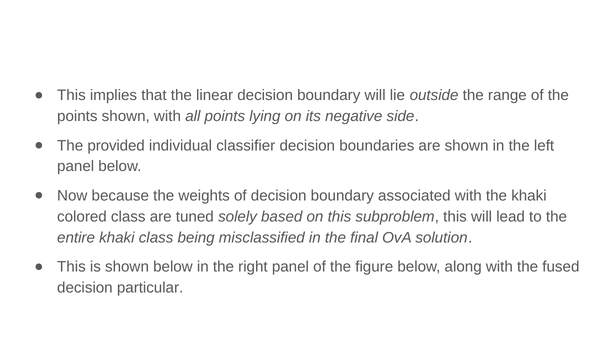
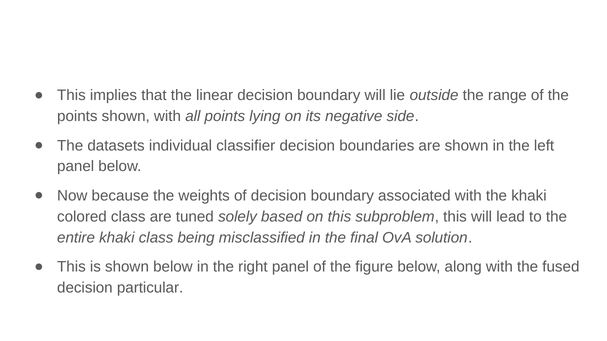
provided: provided -> datasets (116, 146)
